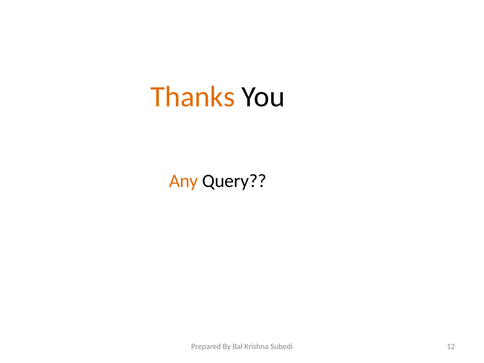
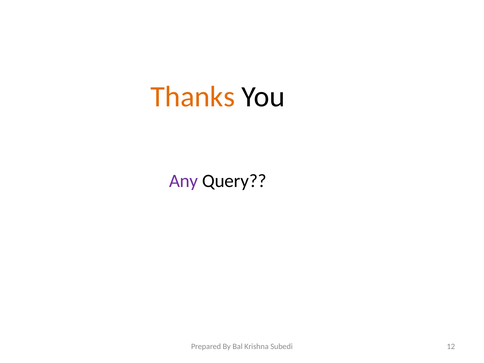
Any colour: orange -> purple (184, 181)
